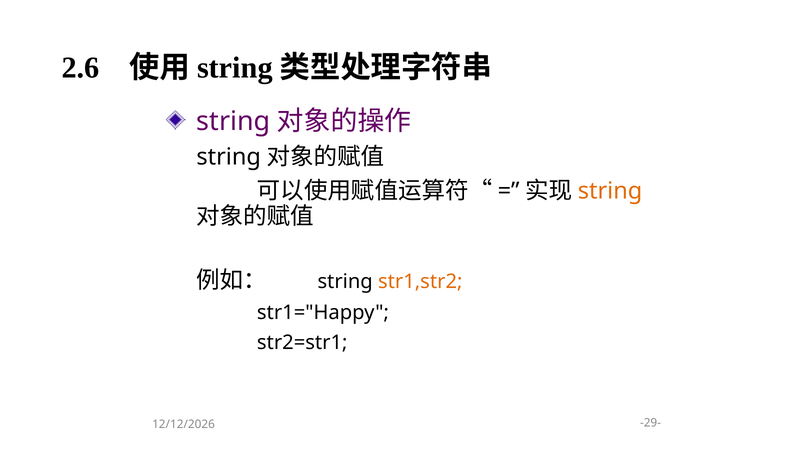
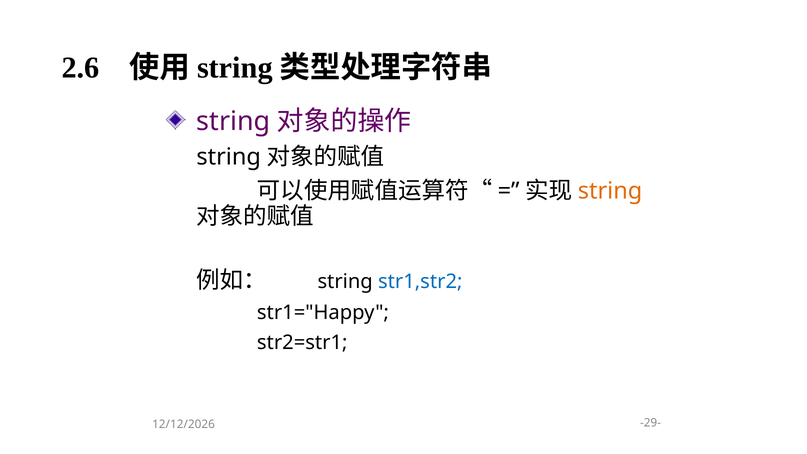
str1,str2 colour: orange -> blue (420, 282)
